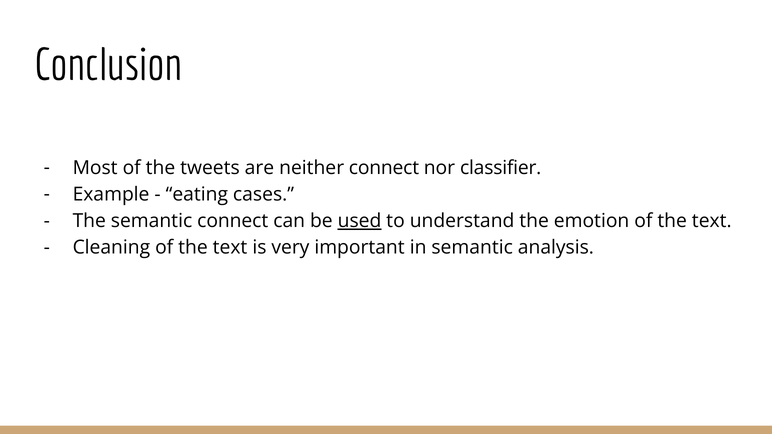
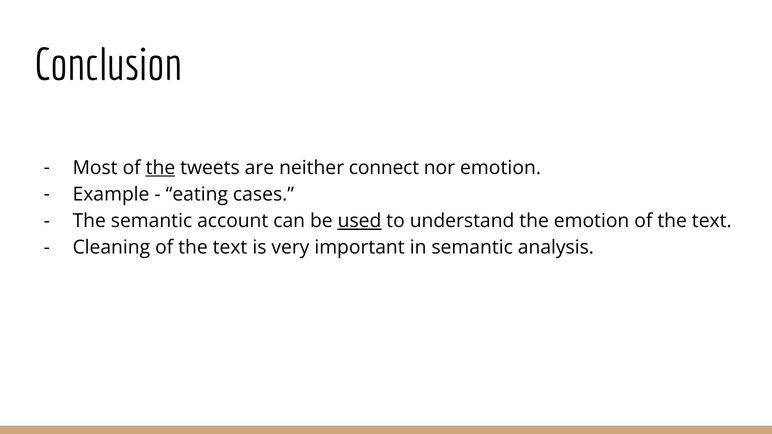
the underline: none -> present (160, 168)
nor classifier: classifier -> emotion (501, 168)
semantic connect: connect -> account (233, 221)
